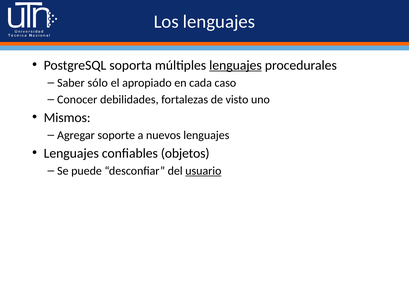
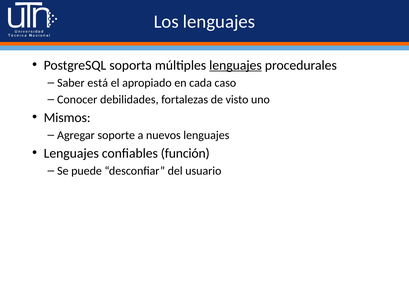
sólo: sólo -> está (98, 83)
objetos: objetos -> función (185, 154)
usuario underline: present -> none (203, 171)
